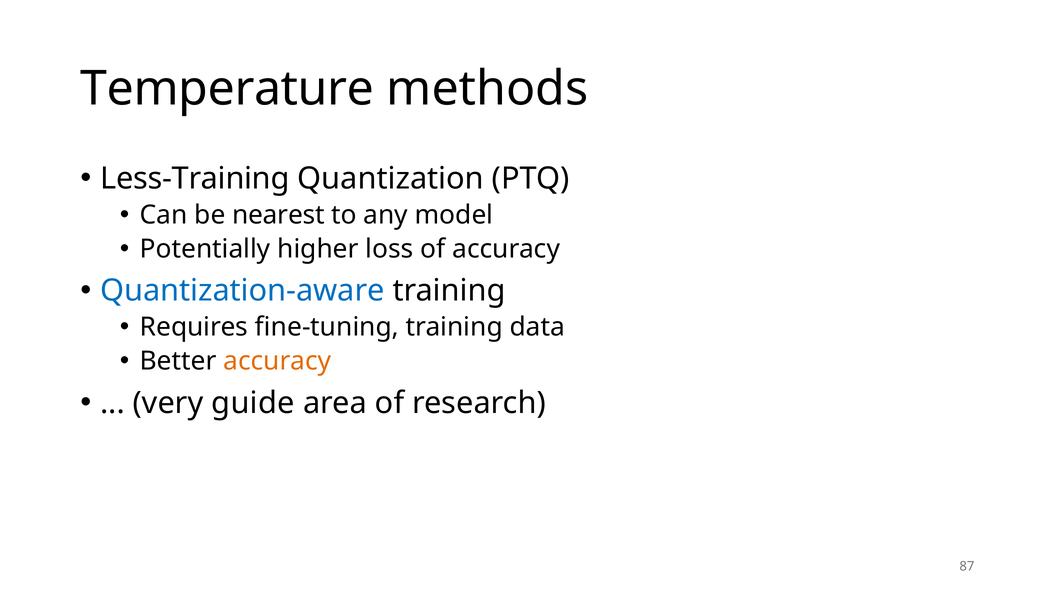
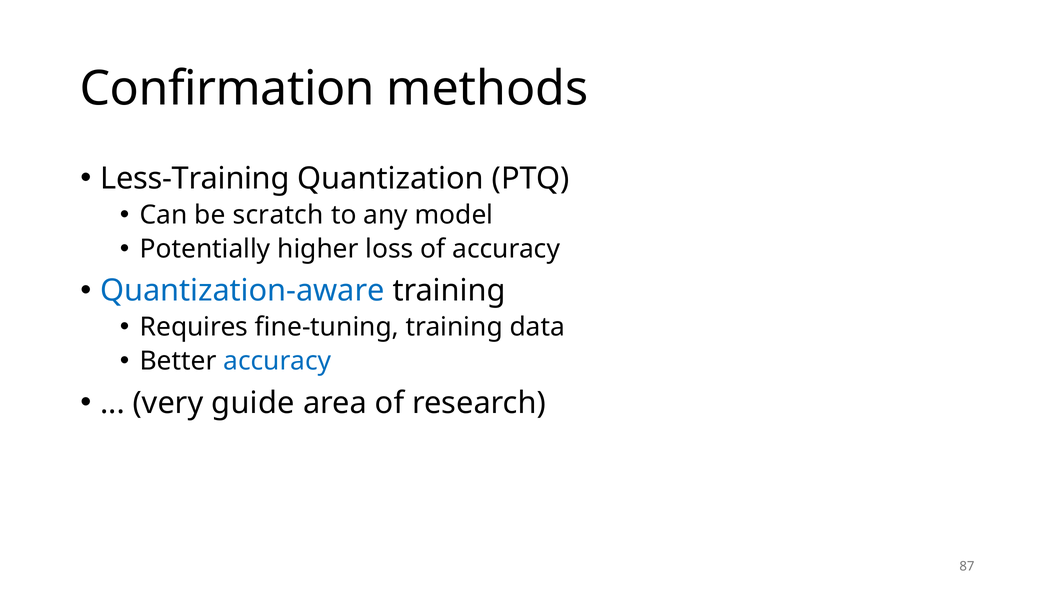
Temperature: Temperature -> Confirmation (227, 89)
nearest: nearest -> scratch (278, 215)
accuracy colour: orange -> blue (277, 361)
